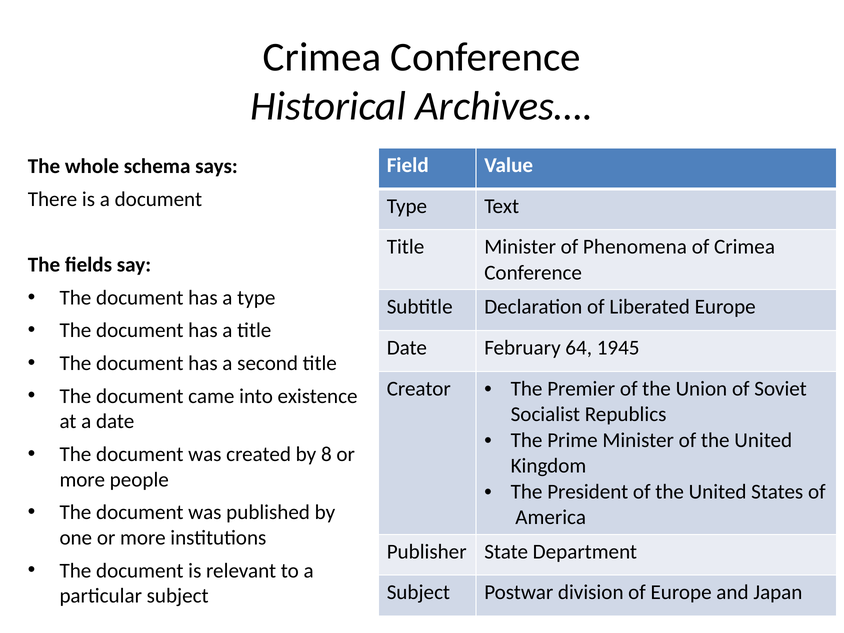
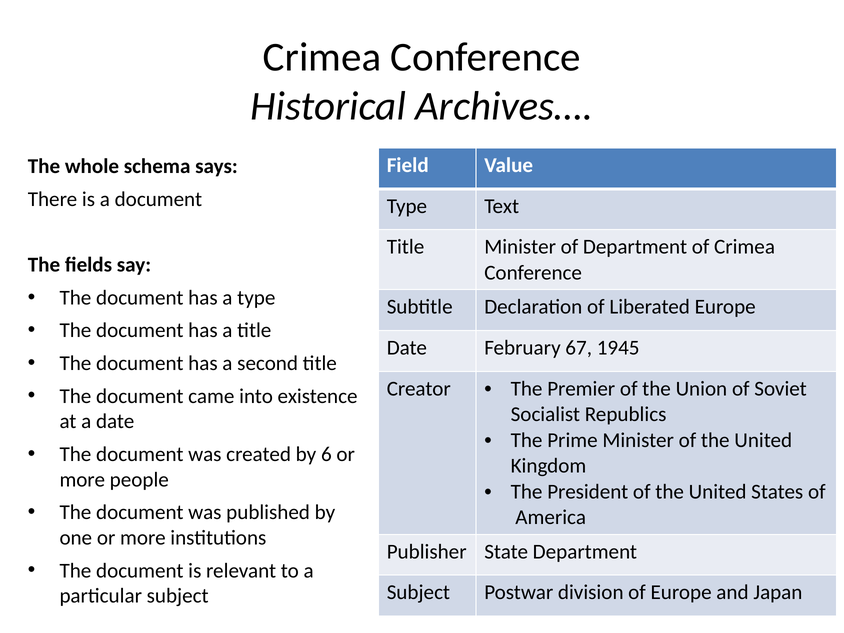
of Phenomena: Phenomena -> Department (635, 247)
64: 64 -> 67 (579, 348)
8: 8 -> 6 (326, 454)
